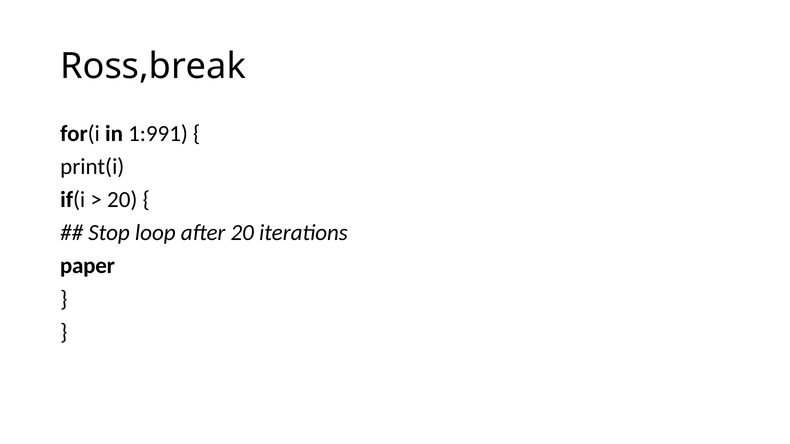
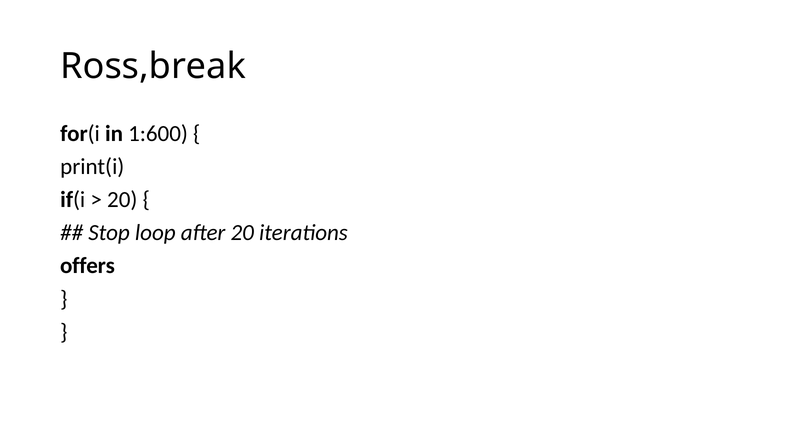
1:991: 1:991 -> 1:600 (158, 134)
paper: paper -> offers (87, 266)
